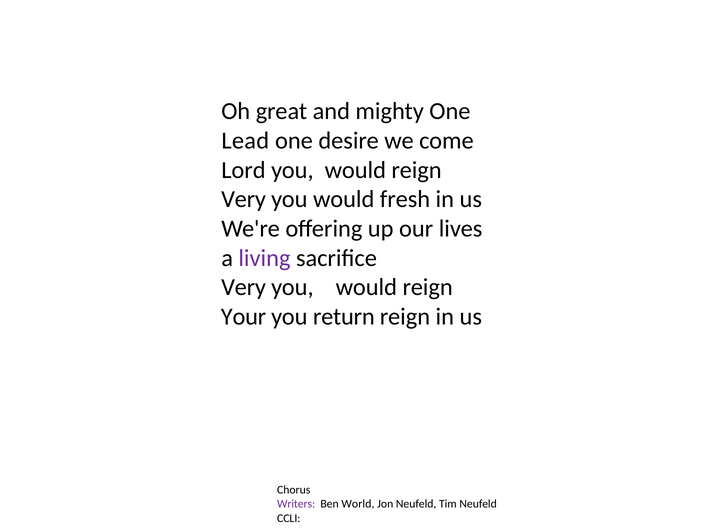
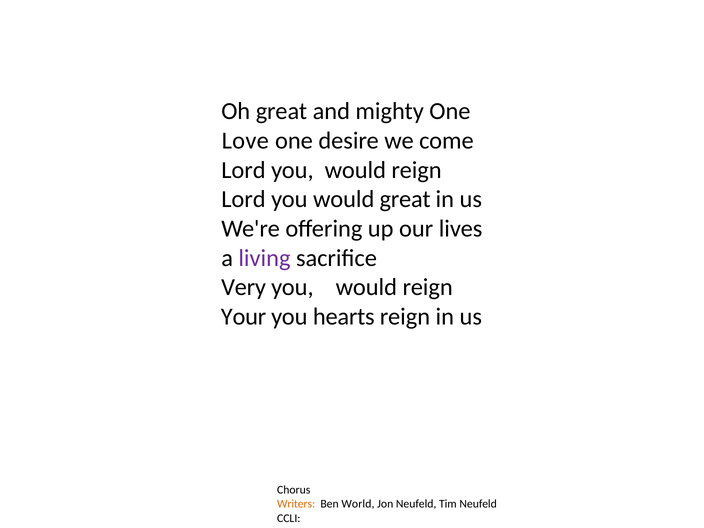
Lead: Lead -> Love (245, 141)
Very: Very -> Lord (243, 199)
would fresh: fresh -> great (405, 199)
return: return -> hearts (344, 317)
Writers colour: purple -> orange (296, 504)
